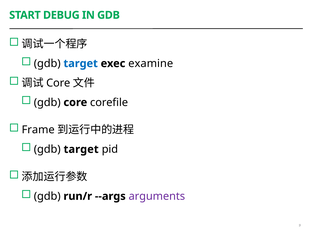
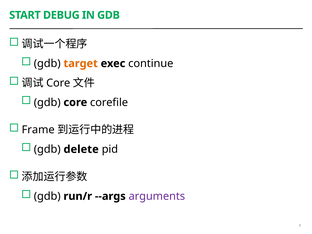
target colour: blue -> orange (81, 63)
examine: examine -> continue (151, 63)
target: target -> delete (81, 149)
